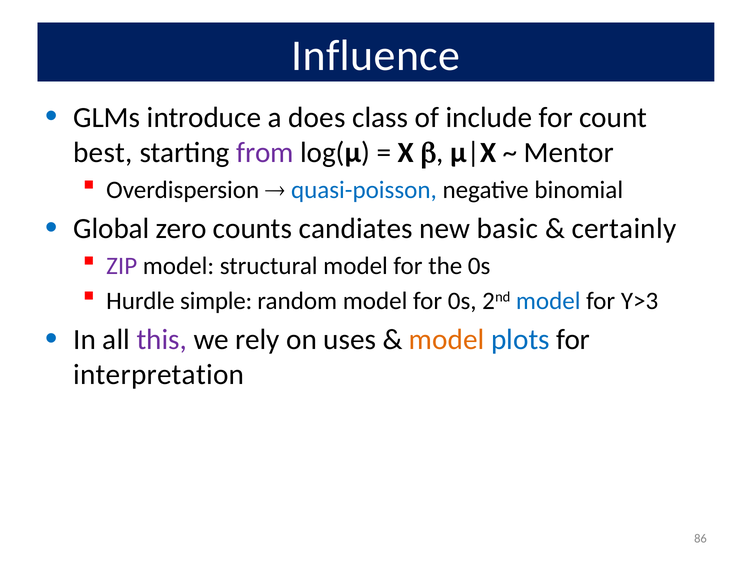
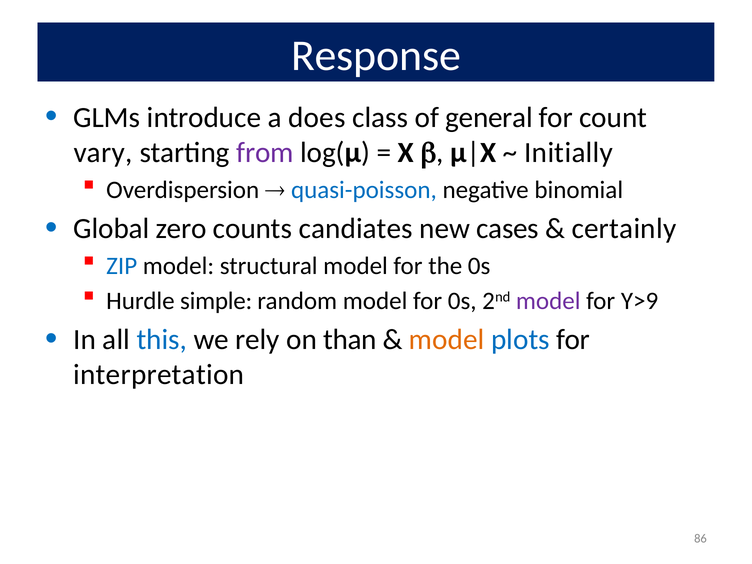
Influence: Influence -> Response (376, 56)
include: include -> general (489, 117)
best: best -> vary (103, 152)
Mentor: Mentor -> Initially (569, 152)
basic: basic -> cases (508, 229)
ZIP colour: purple -> blue (122, 266)
model colour: blue -> purple (548, 301)
Y>3: Y>3 -> Y>9 (640, 301)
this colour: purple -> blue (162, 340)
uses: uses -> than (350, 340)
